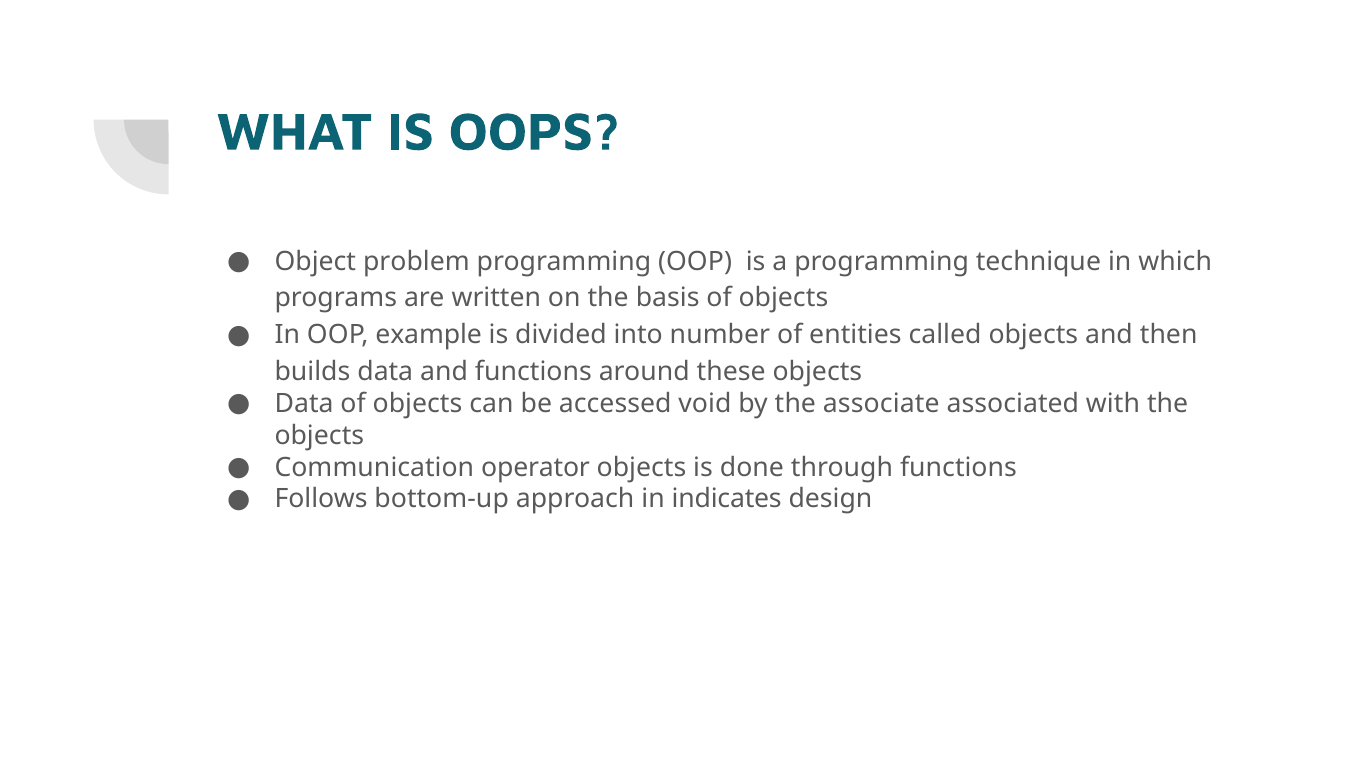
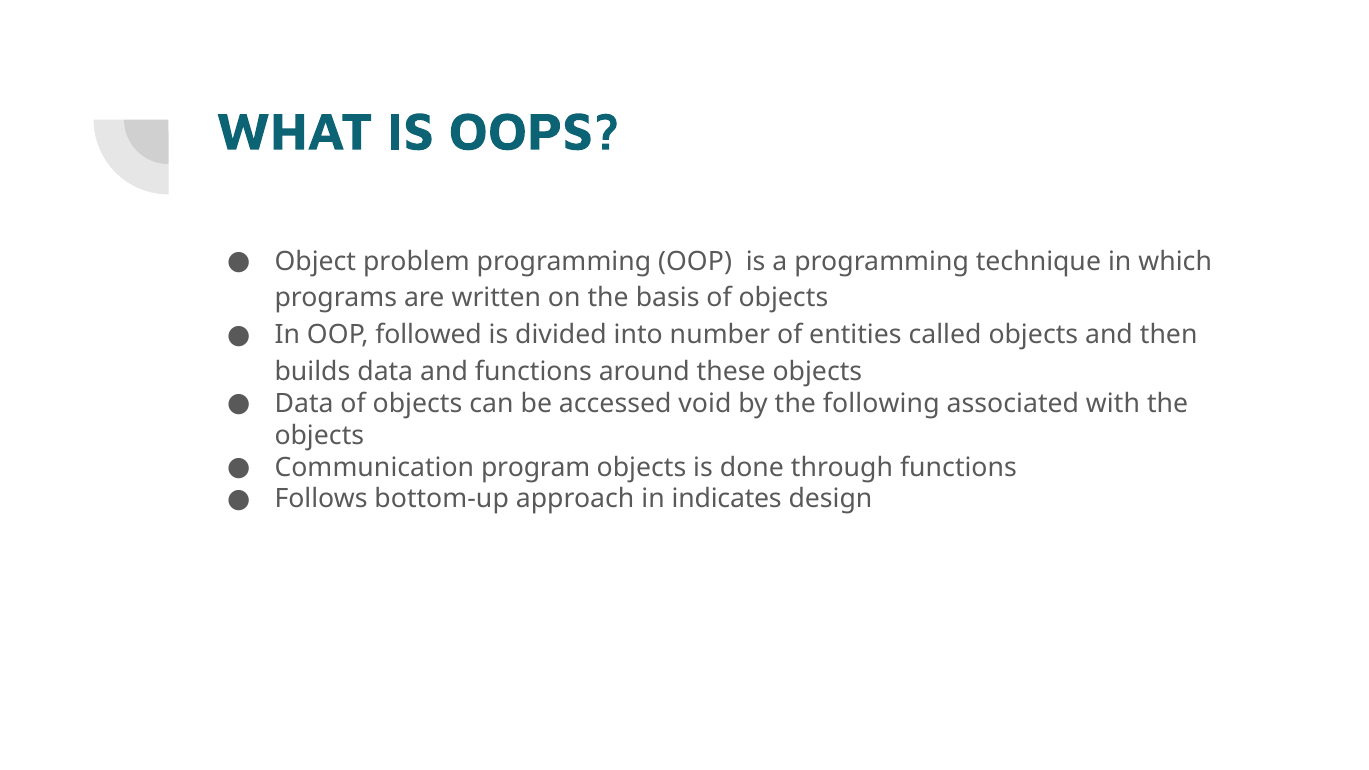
example: example -> followed (429, 335)
associate: associate -> following (881, 403)
operator: operator -> program (536, 467)
